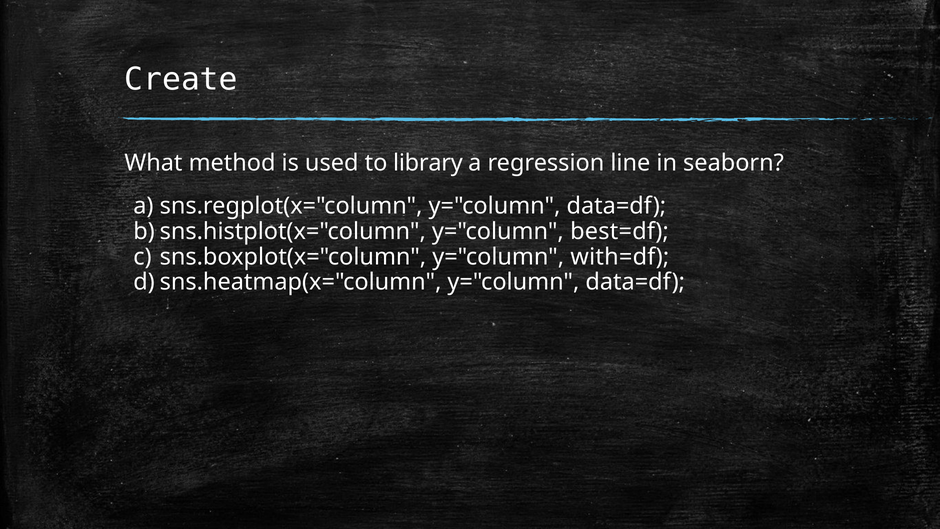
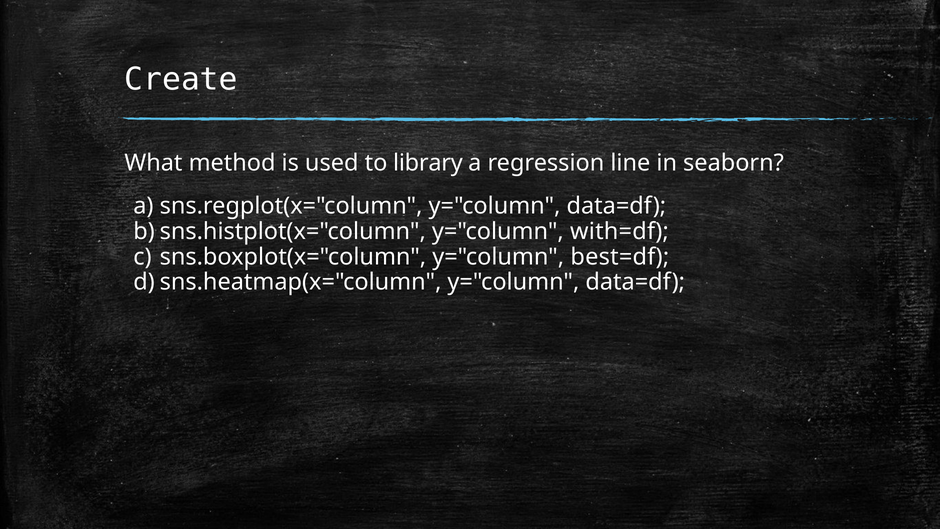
best=df: best=df -> with=df (620, 231)
with=df: with=df -> best=df (620, 257)
